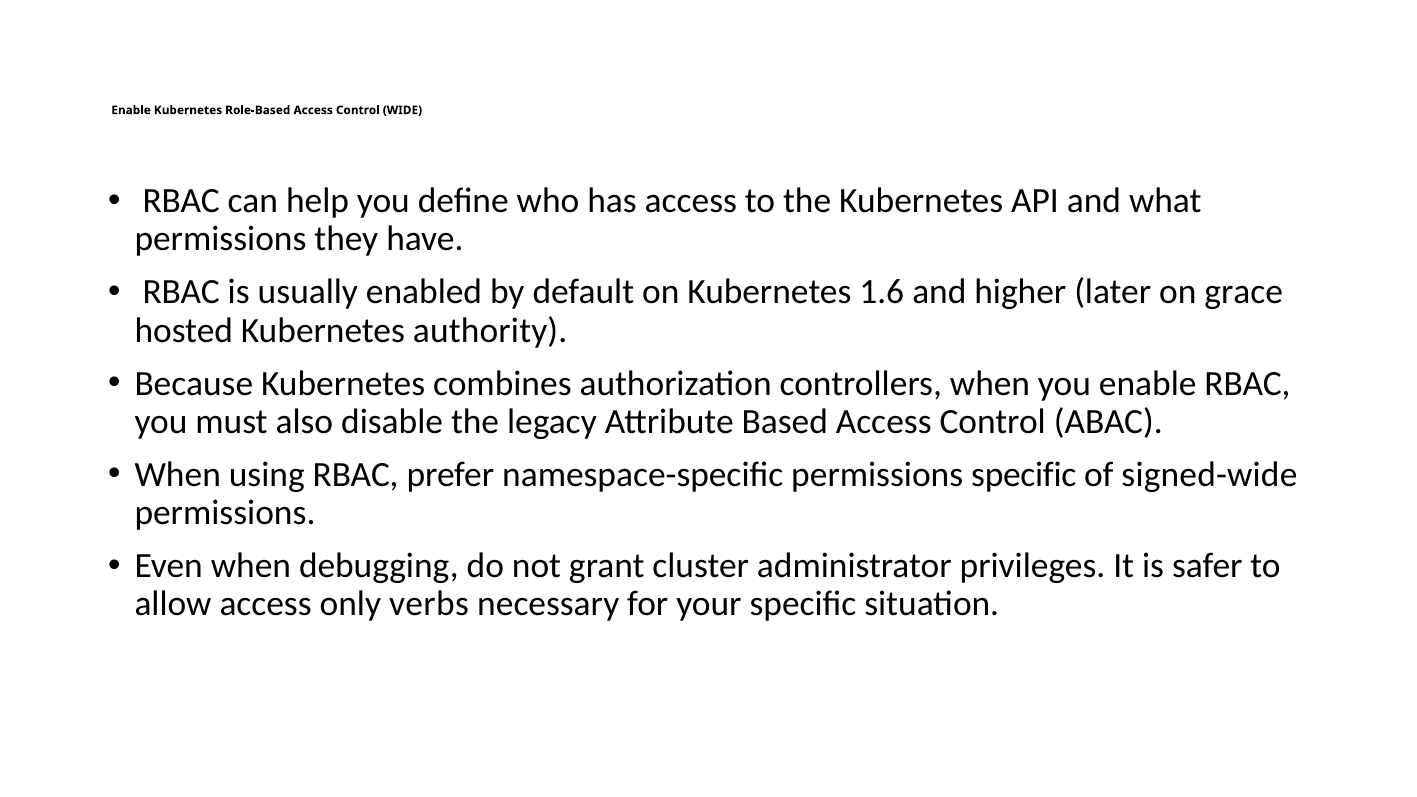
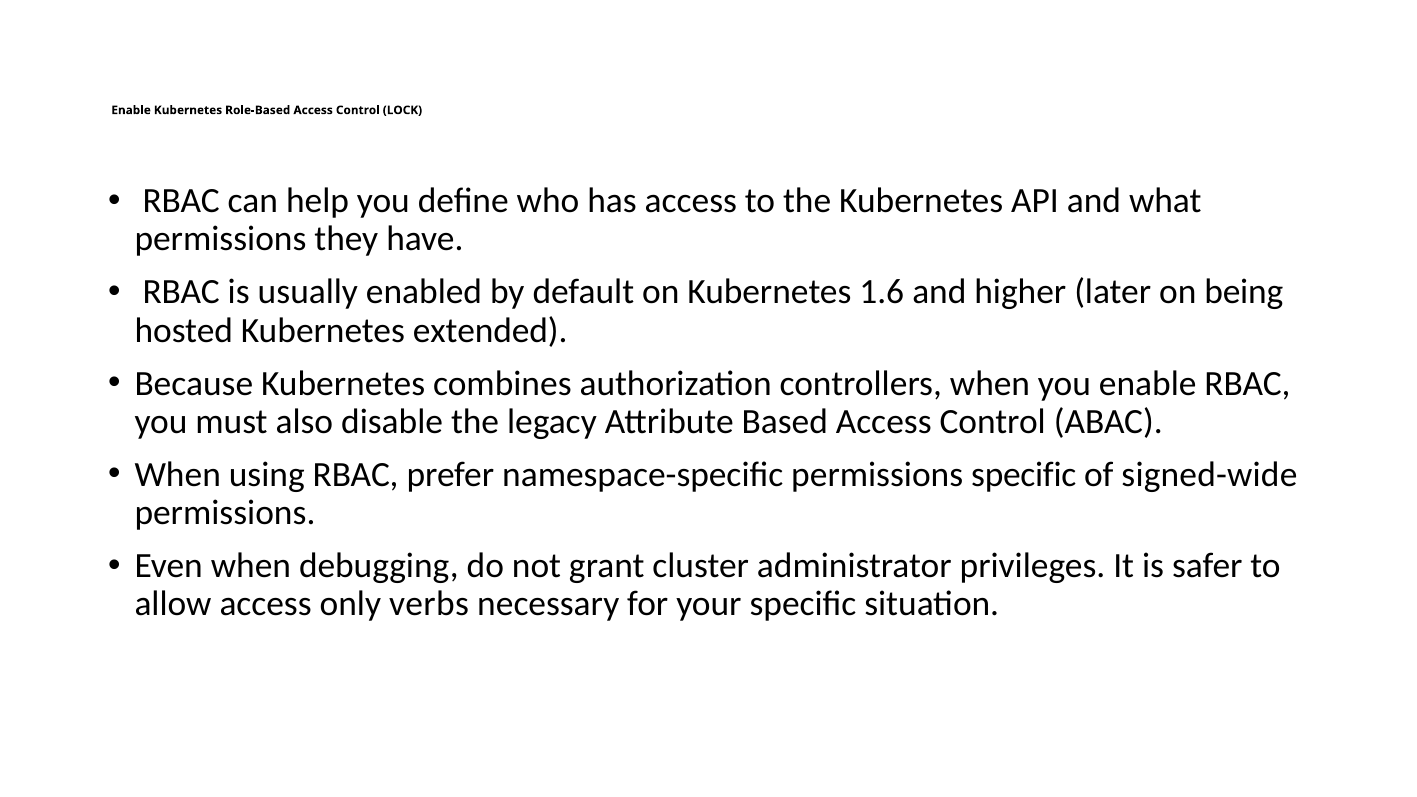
WIDE: WIDE -> LOCK (402, 110)
grace: grace -> being (1244, 292)
authority: authority -> extended (490, 330)
